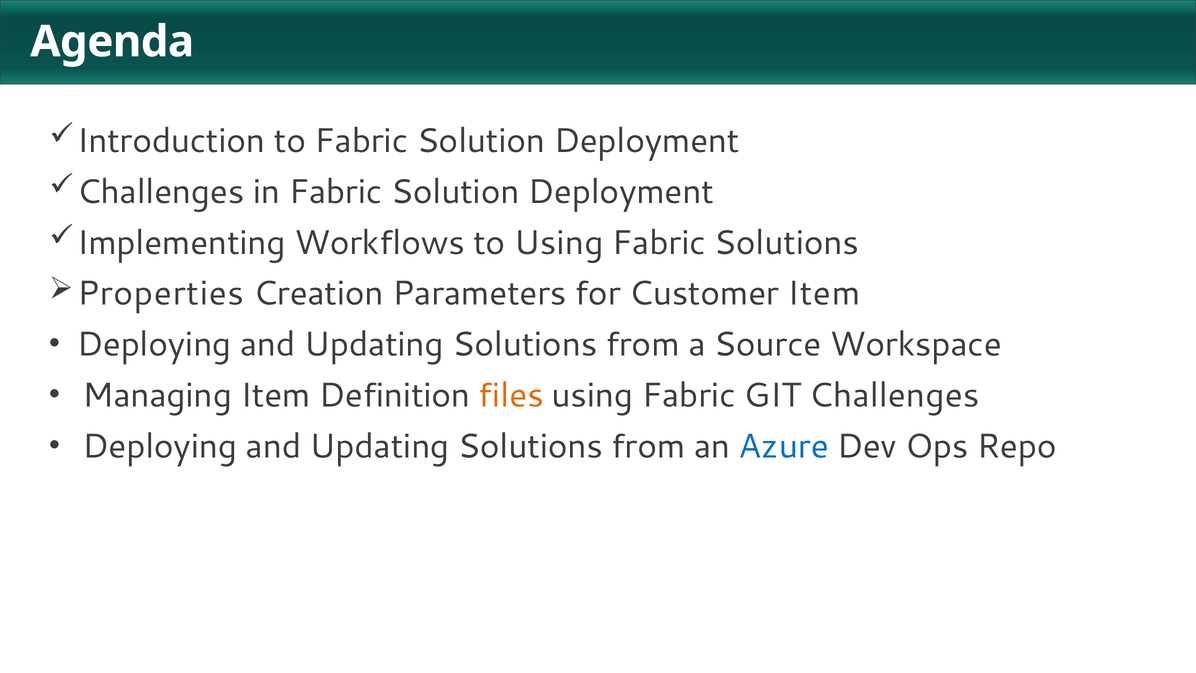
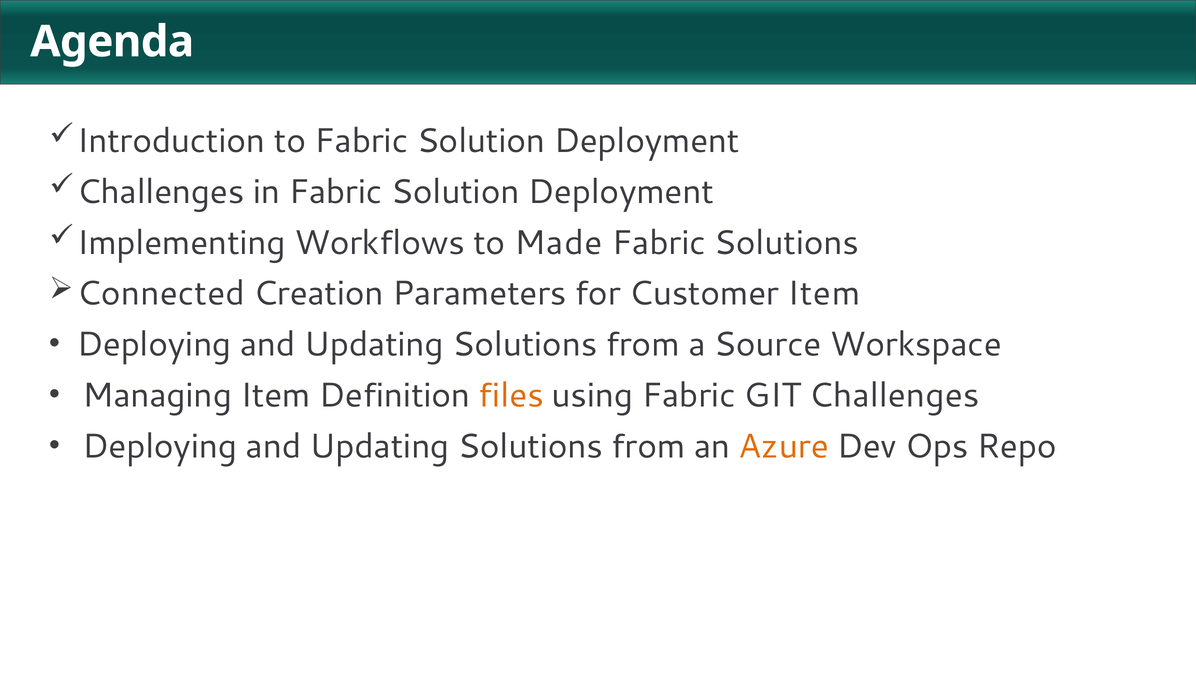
to Using: Using -> Made (558, 243)
Properties: Properties -> Connected (161, 294)
Azure colour: blue -> orange (784, 446)
